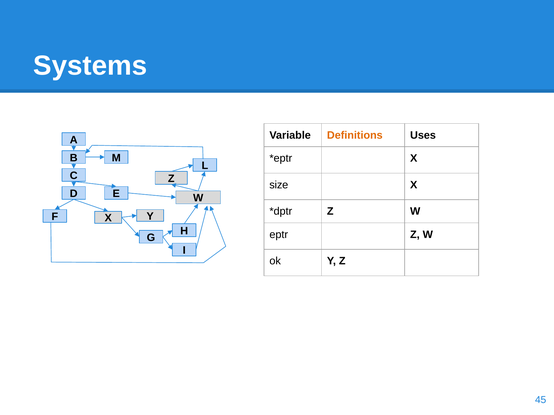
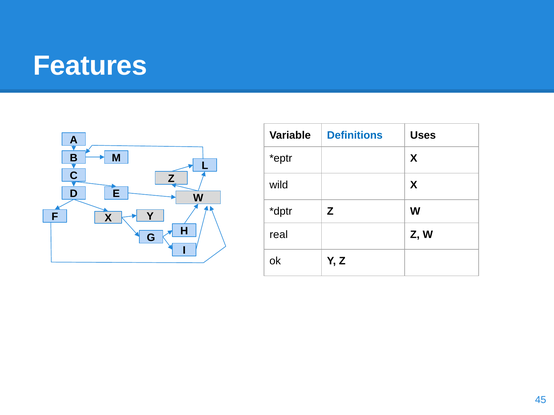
Systems: Systems -> Features (90, 66)
Definitions colour: orange -> blue (355, 135)
size: size -> wild (279, 185)
eptr: eptr -> real (279, 235)
